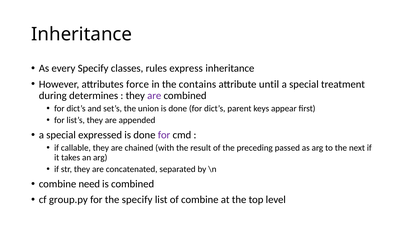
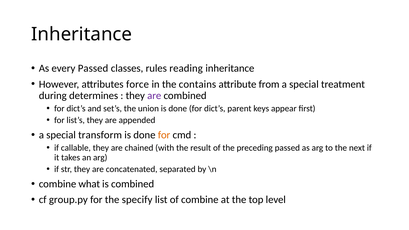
every Specify: Specify -> Passed (93, 68)
express: express -> reading (186, 68)
until: until -> from (269, 84)
expressed: expressed -> transform (100, 135)
for colour: purple -> orange (164, 135)
need: need -> what (89, 184)
